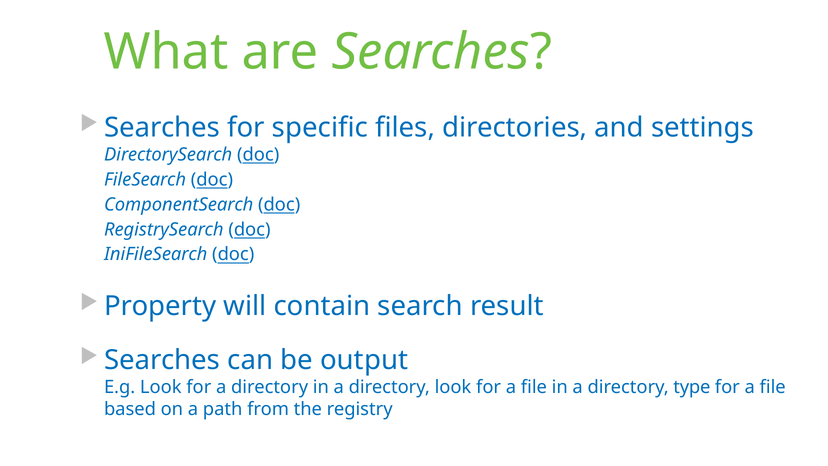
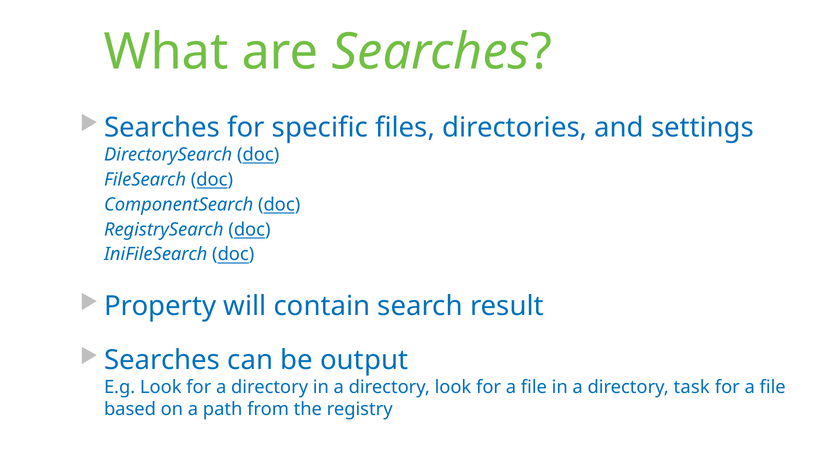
type: type -> task (692, 387)
